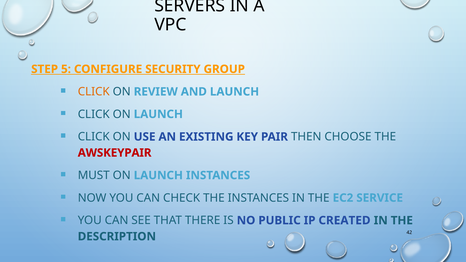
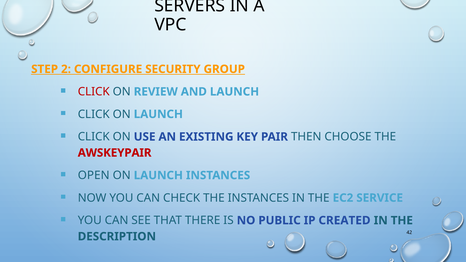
5: 5 -> 2 (66, 69)
CLICK colour: orange -> red (94, 92)
MUST: MUST -> OPEN (94, 175)
